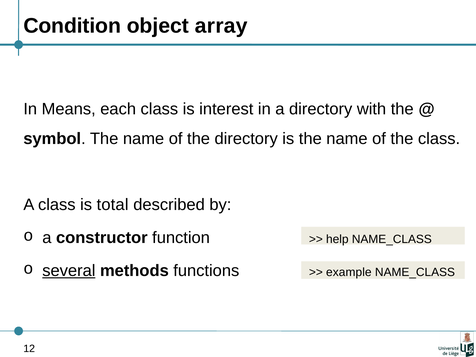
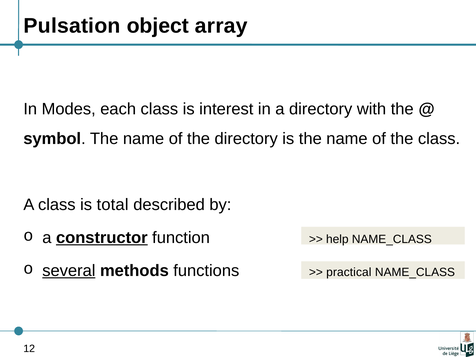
Condition: Condition -> Pulsation (72, 26)
Means: Means -> Modes (69, 109)
constructor underline: none -> present (102, 238)
example: example -> practical (349, 272)
